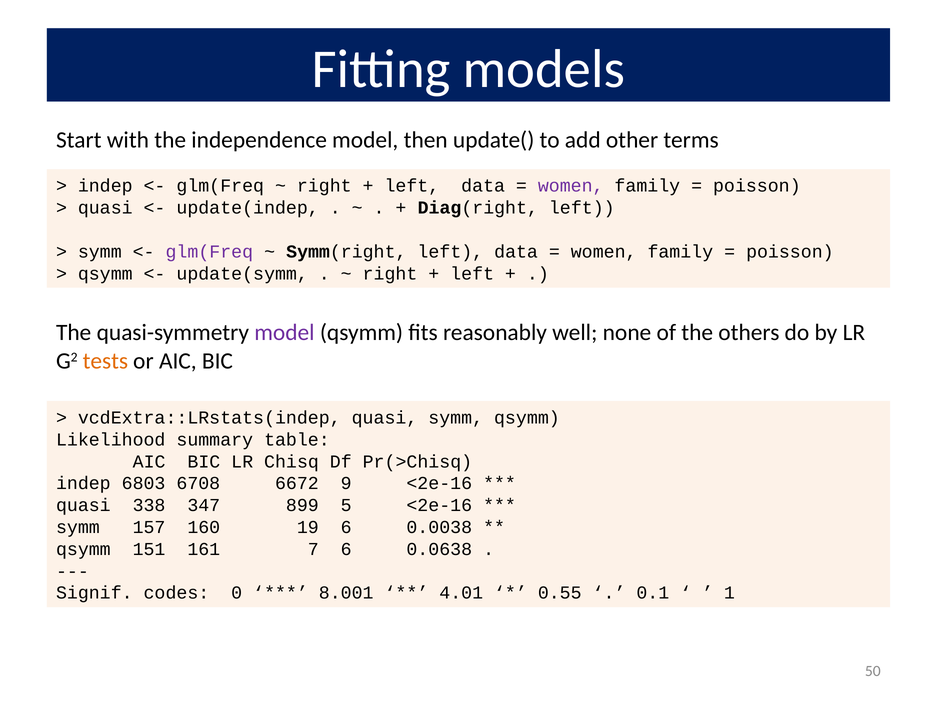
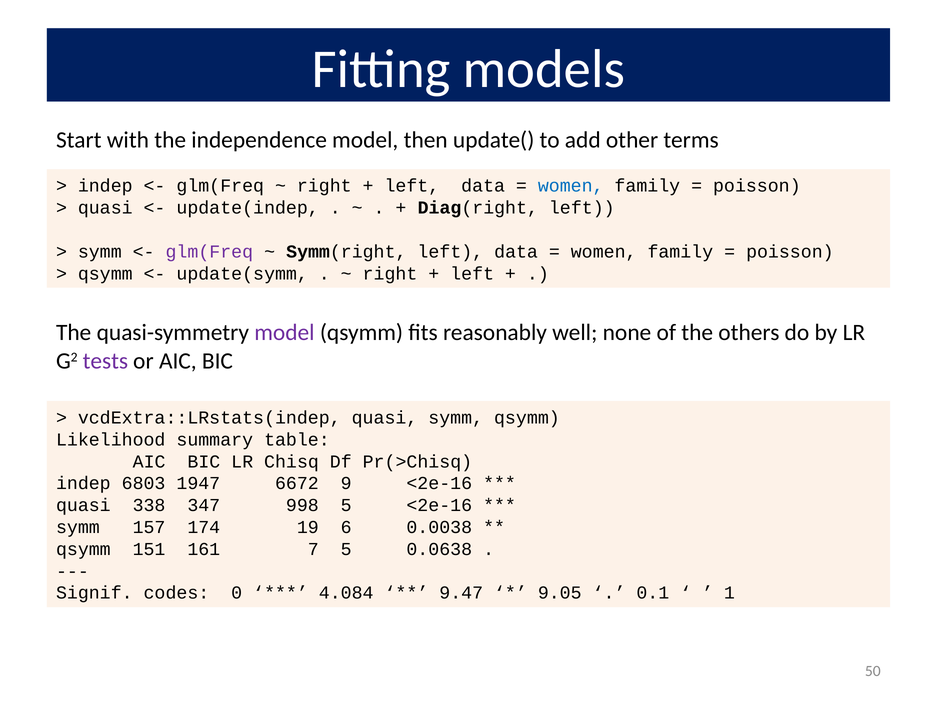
women colour: purple -> blue (571, 186)
tests colour: orange -> purple (105, 361)
6708: 6708 -> 1947 (198, 483)
899: 899 -> 998 (302, 505)
160: 160 -> 174 (204, 527)
7 6: 6 -> 5 (346, 549)
8.001: 8.001 -> 4.084 (346, 593)
4.01: 4.01 -> 9.47 (461, 593)
0.55: 0.55 -> 9.05 (560, 593)
